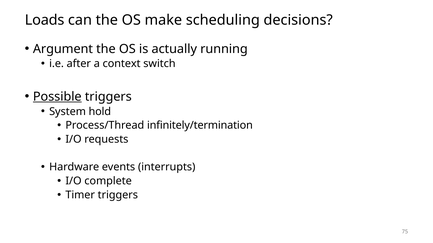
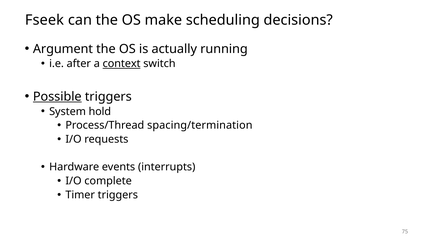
Loads: Loads -> Fseek (44, 20)
context underline: none -> present (122, 64)
infinitely/termination: infinitely/termination -> spacing/termination (200, 126)
